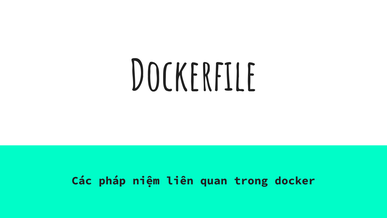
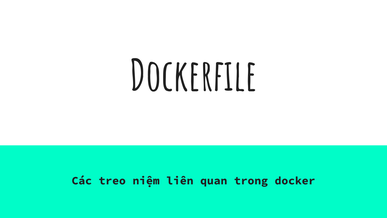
pháp: pháp -> treo (112, 180)
